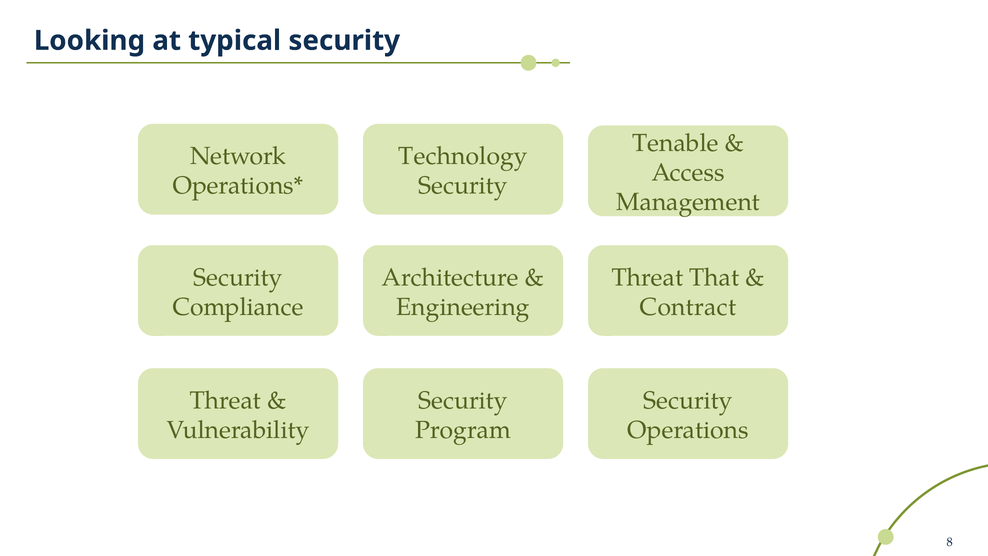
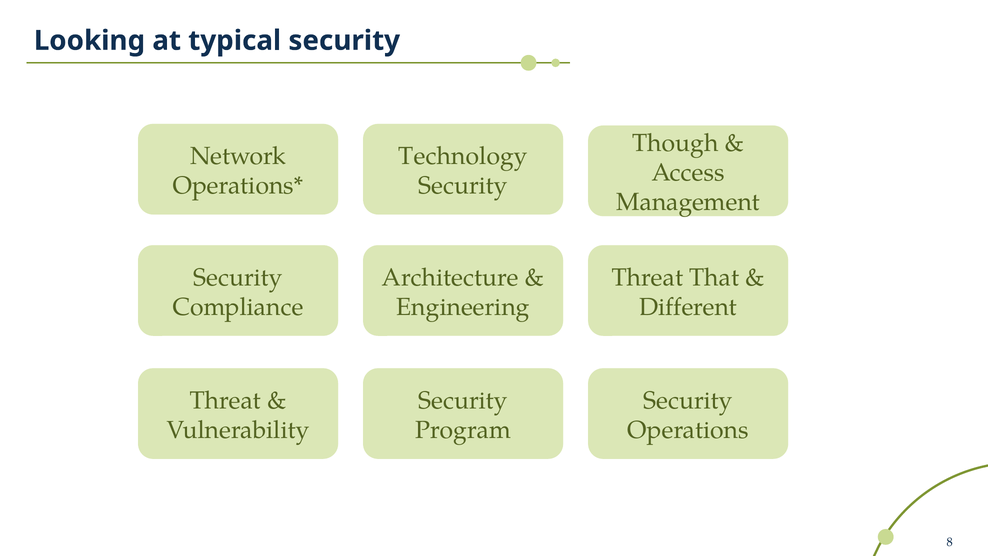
Tenable: Tenable -> Though (675, 143)
Contract: Contract -> Different (688, 307)
